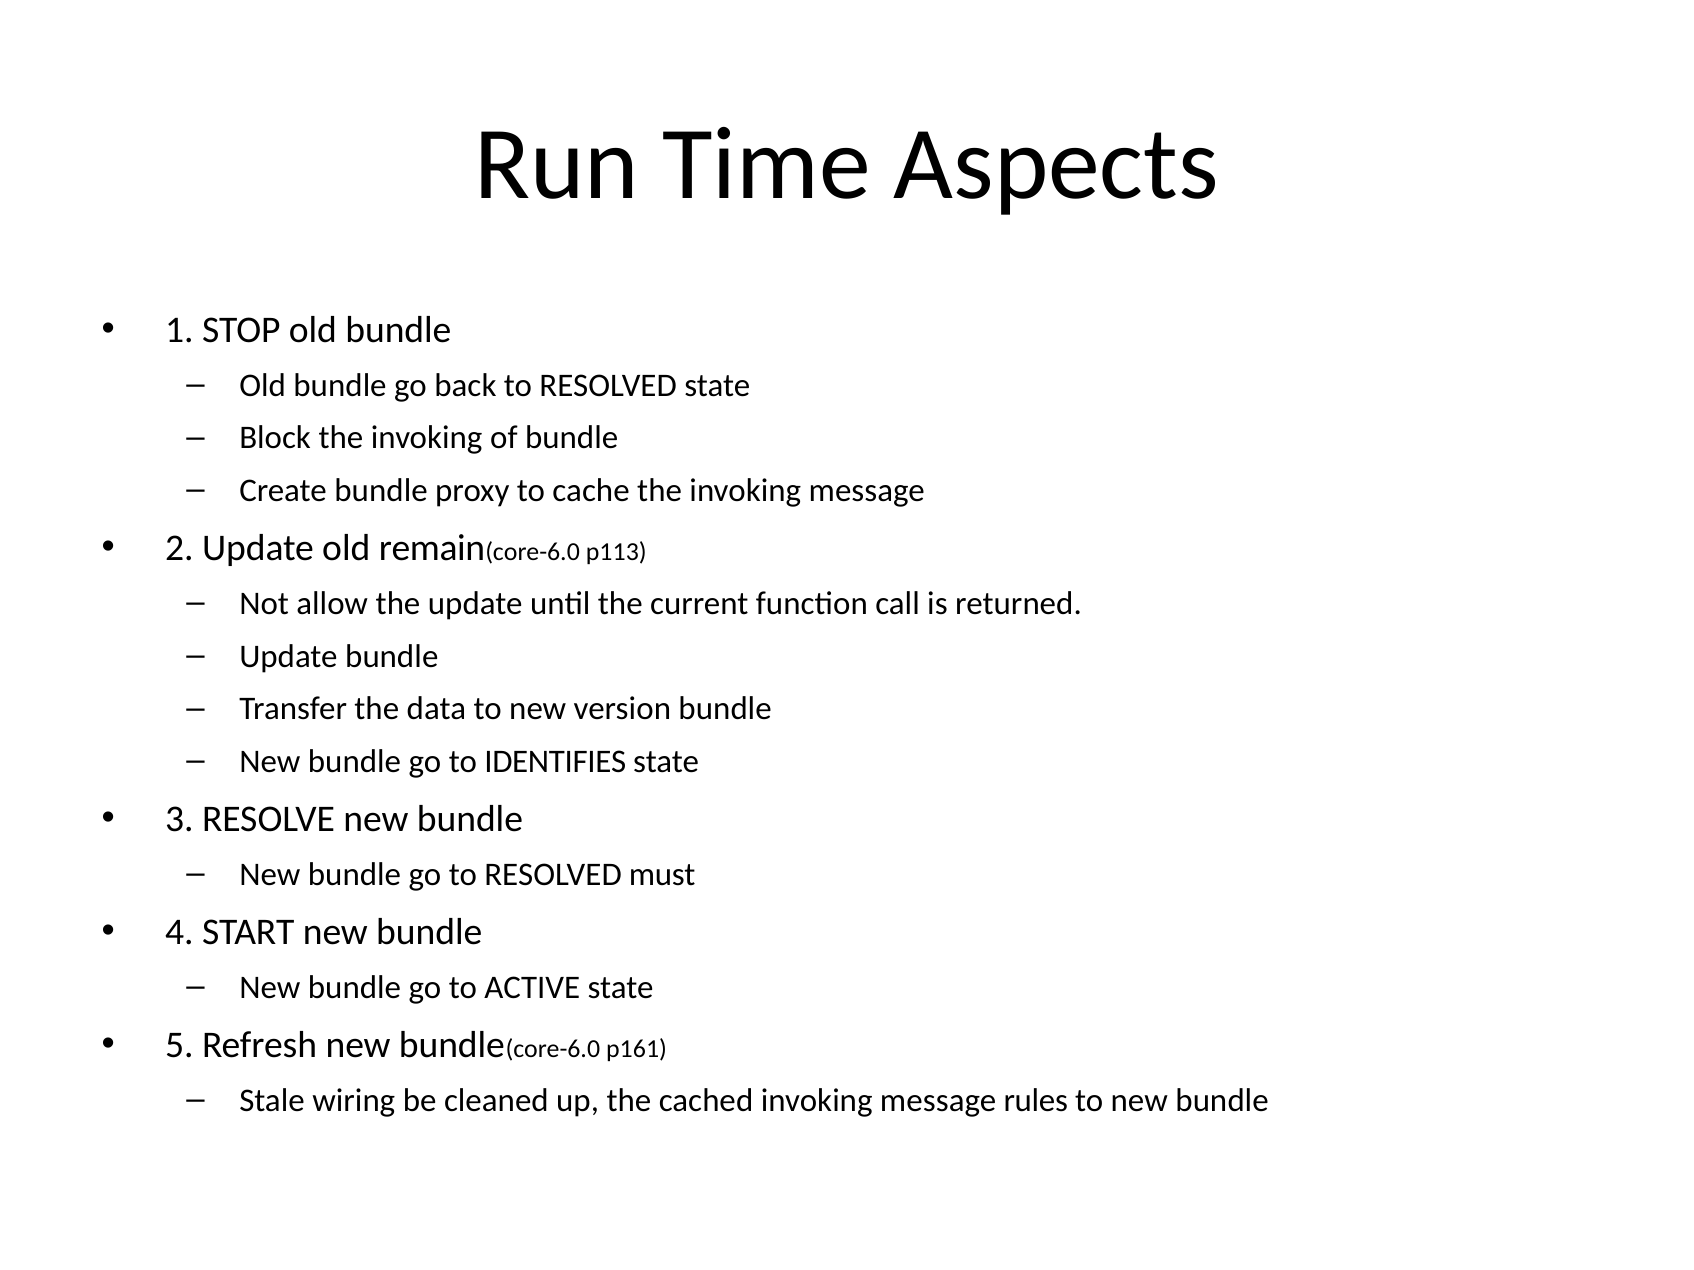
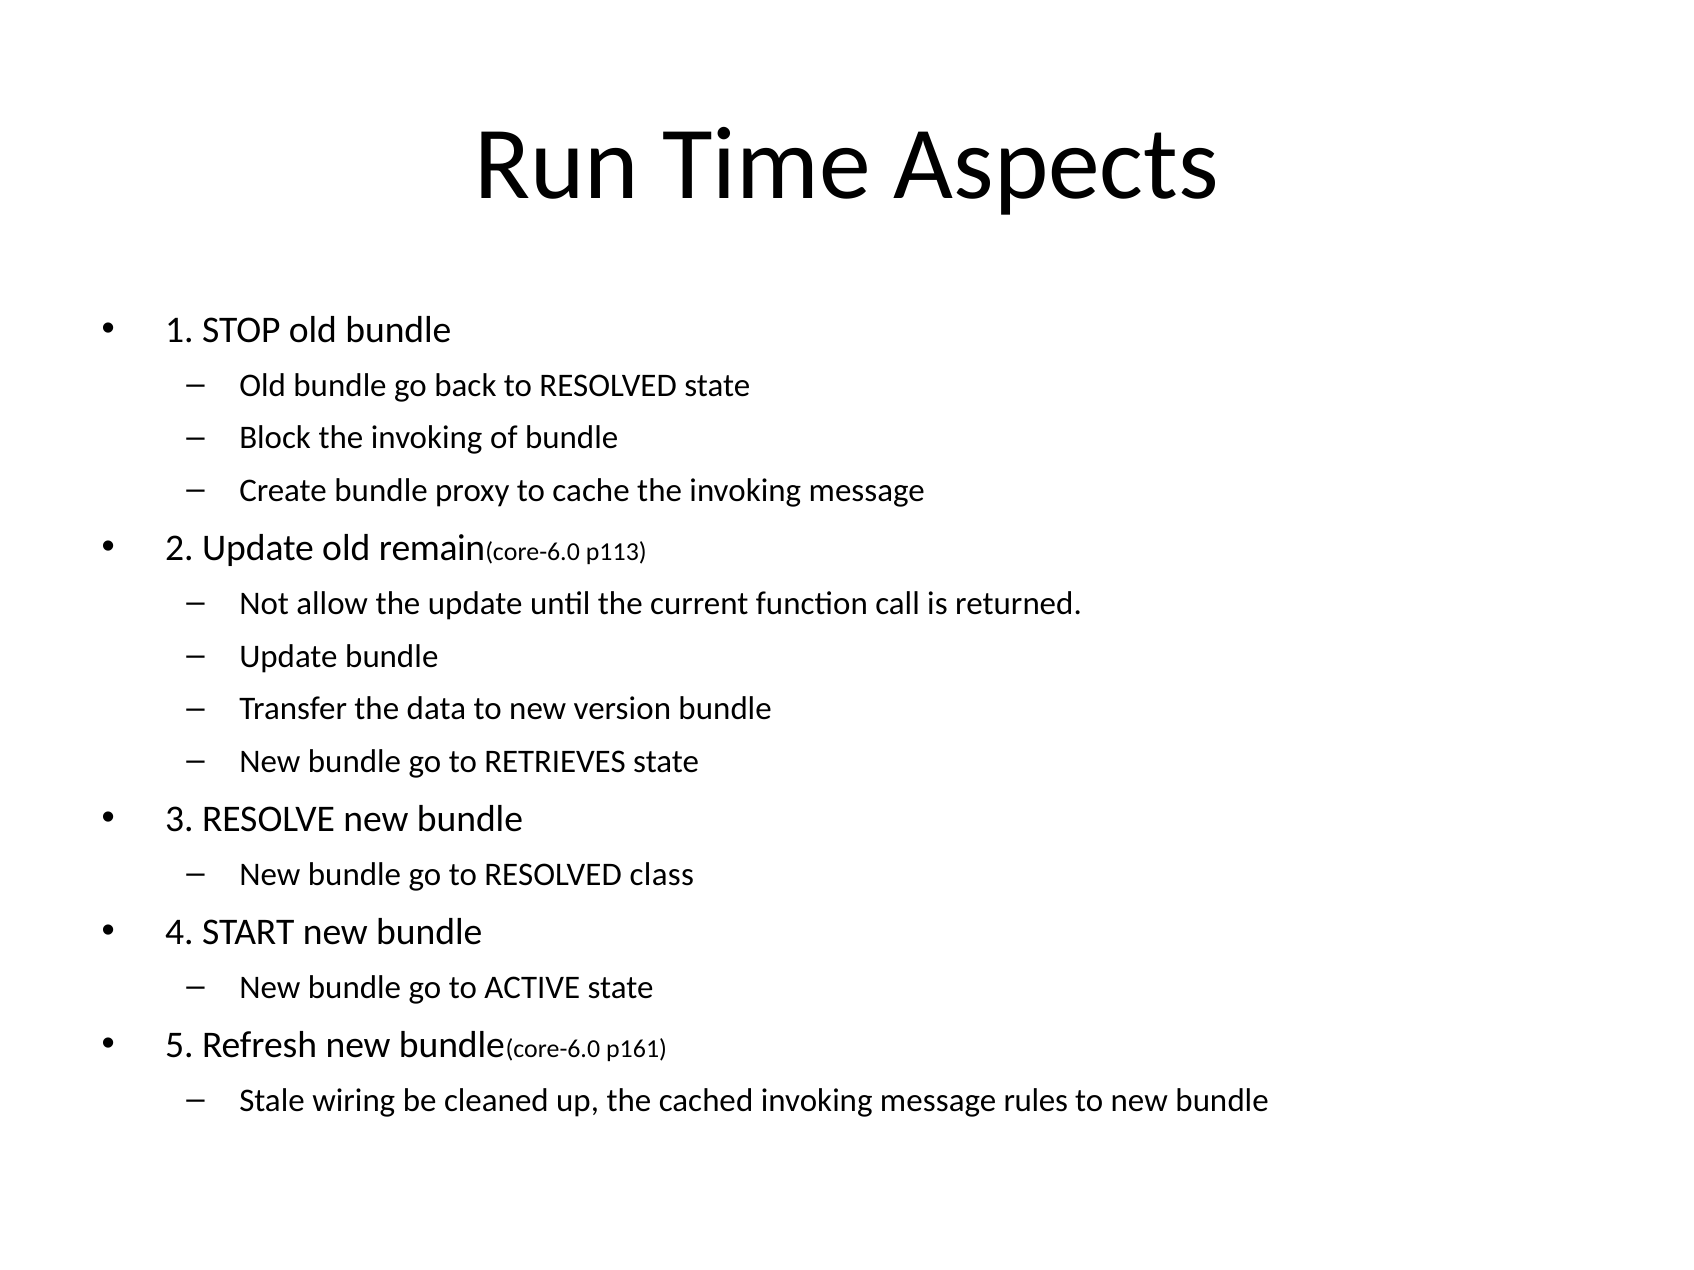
IDENTIFIES: IDENTIFIES -> RETRIEVES (555, 762)
must: must -> class (662, 875)
